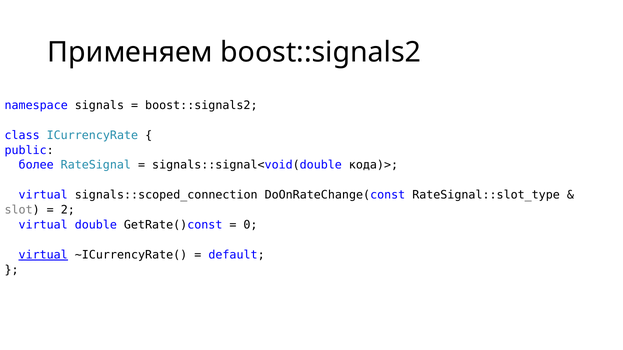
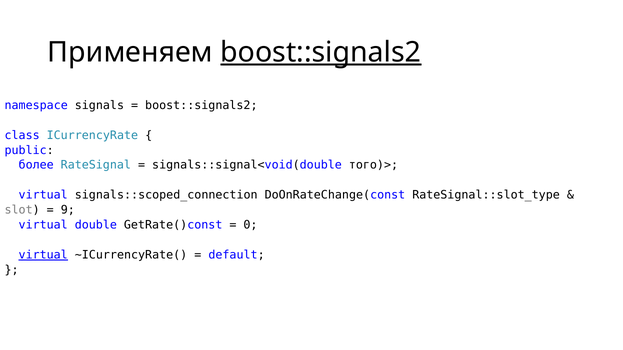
boost::signals2 underline: none -> present (321, 52)
кода)>: кода)> -> того)> (373, 165)
2: 2 -> 9 (68, 210)
